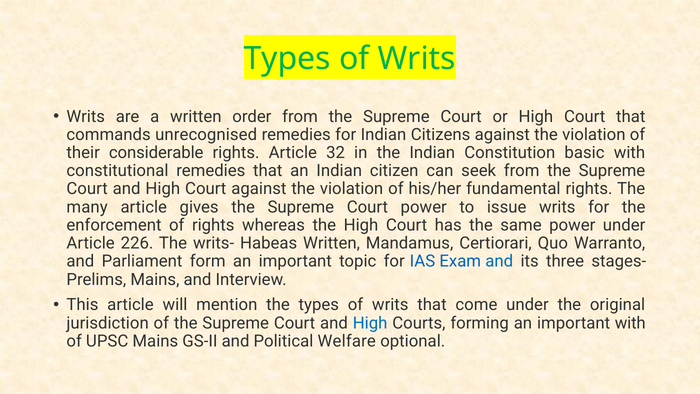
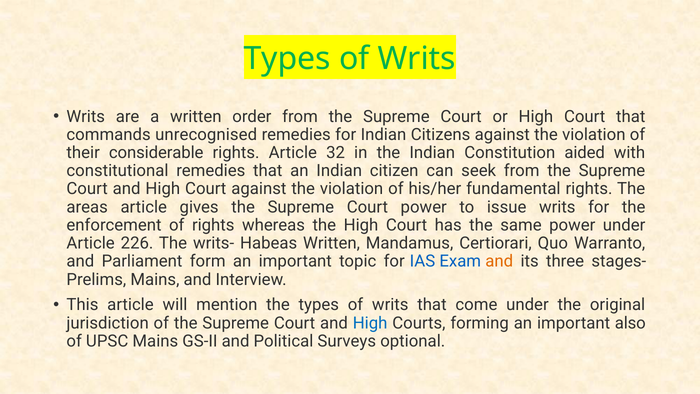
basic: basic -> aided (585, 153)
many: many -> areas (87, 207)
and colour: blue -> orange (499, 261)
important with: with -> also (630, 323)
Welfare: Welfare -> Surveys (347, 341)
